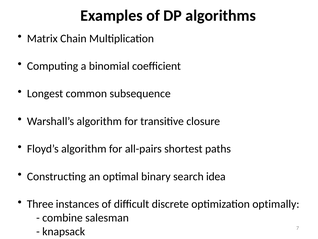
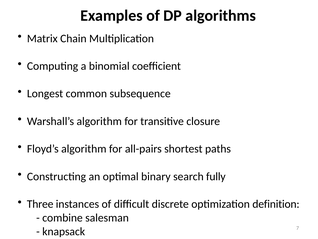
idea: idea -> fully (216, 176)
optimally: optimally -> definition (276, 204)
